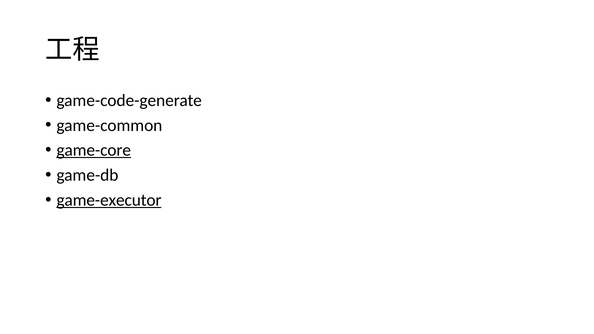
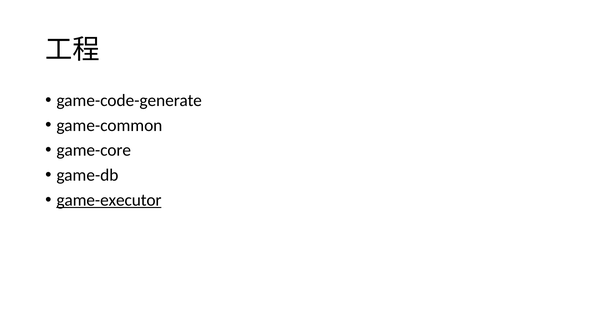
game-core underline: present -> none (94, 150)
